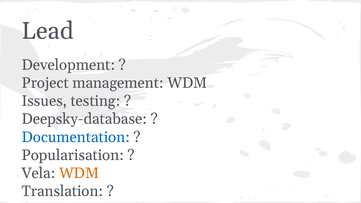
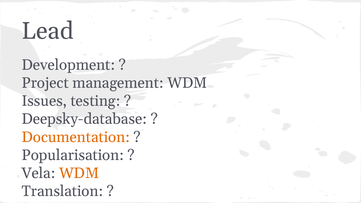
Documentation colour: blue -> orange (76, 137)
